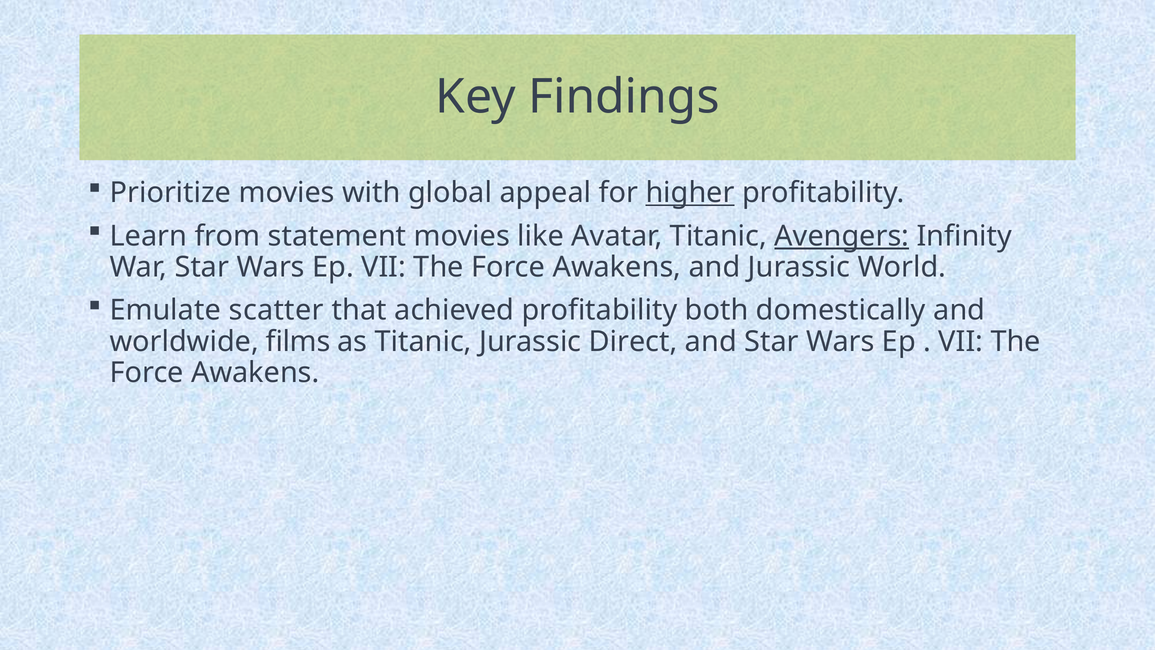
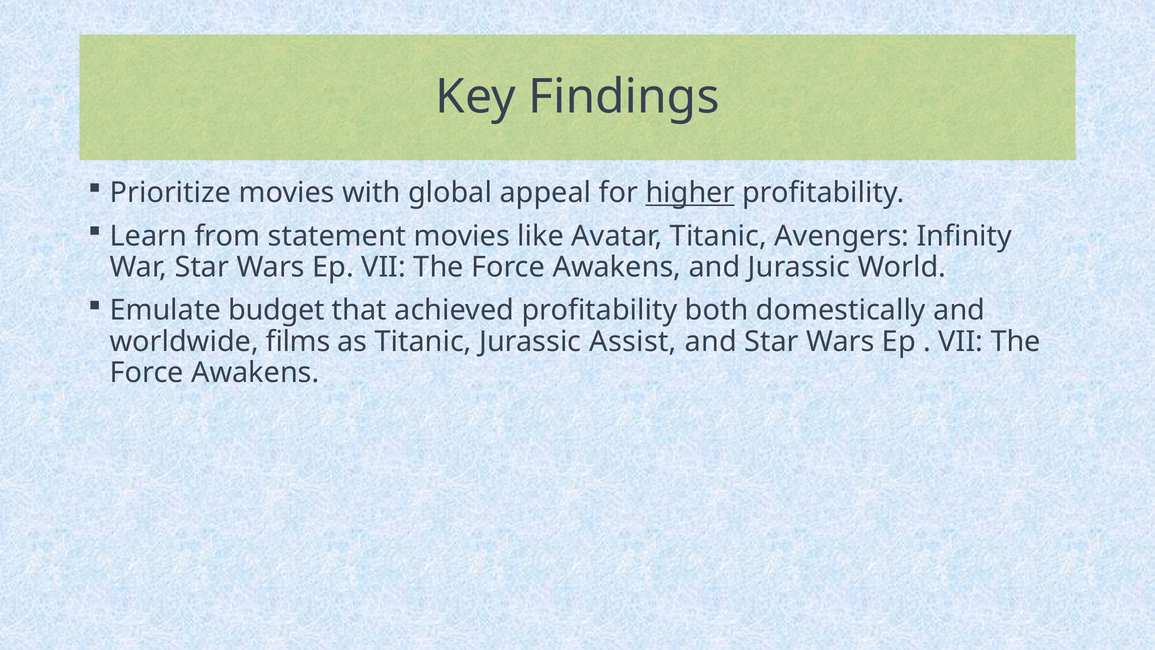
Avengers underline: present -> none (842, 236)
scatter: scatter -> budget (277, 310)
Direct: Direct -> Assist (633, 341)
